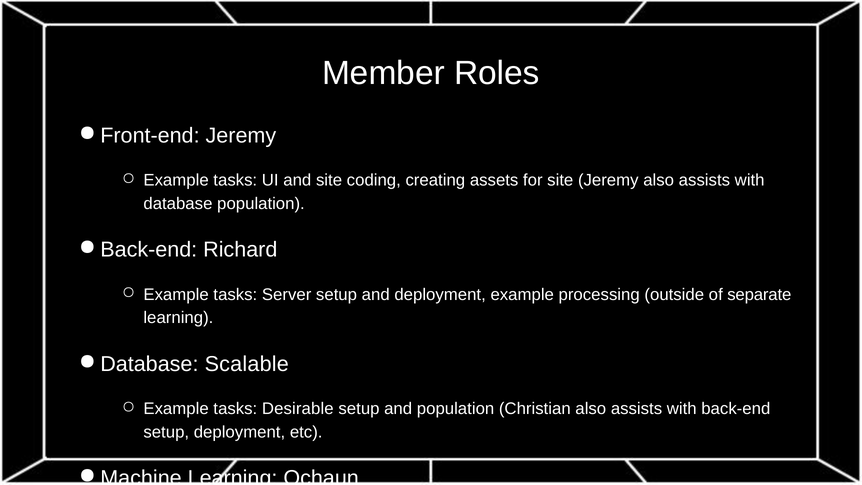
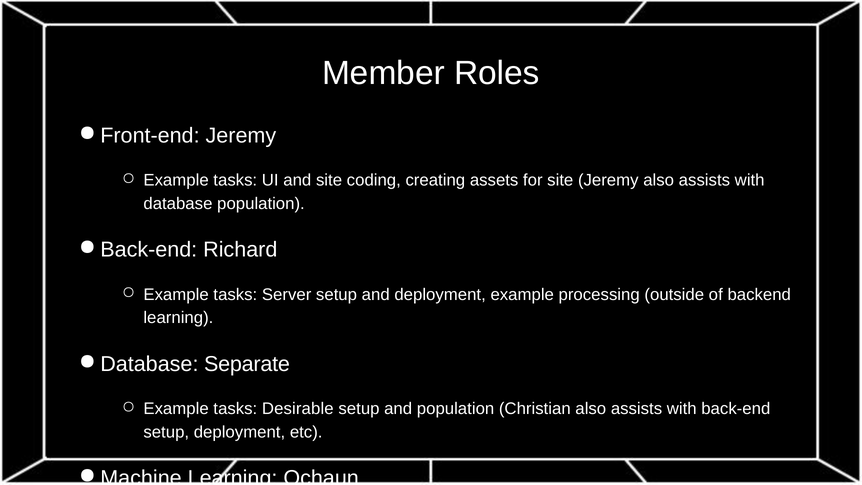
separate: separate -> backend (759, 295)
Scalable: Scalable -> Separate (247, 364)
